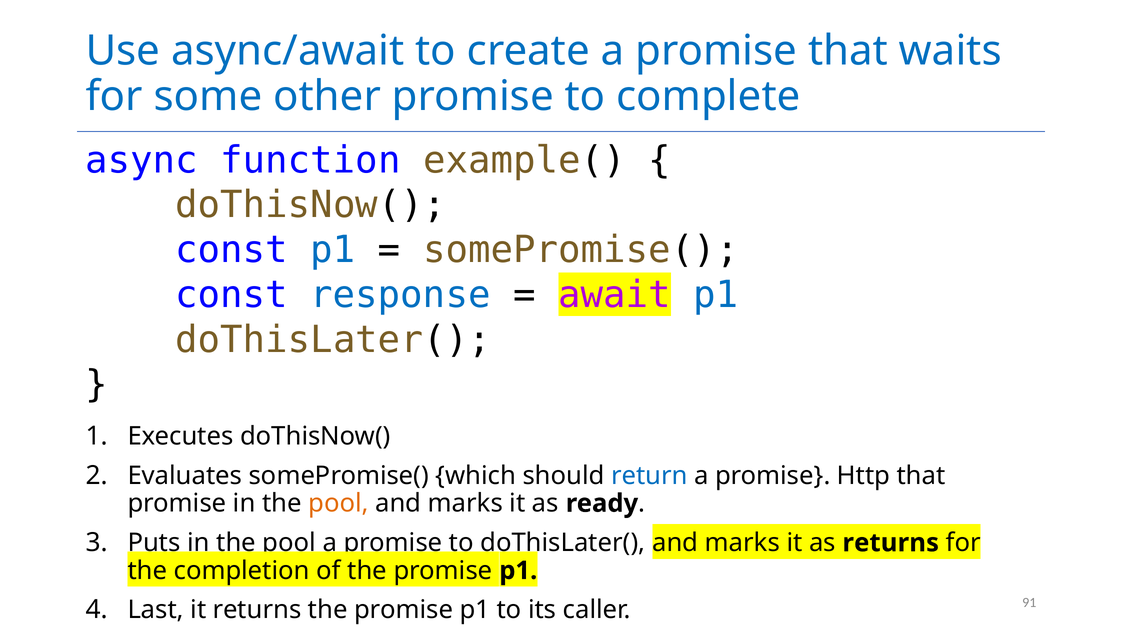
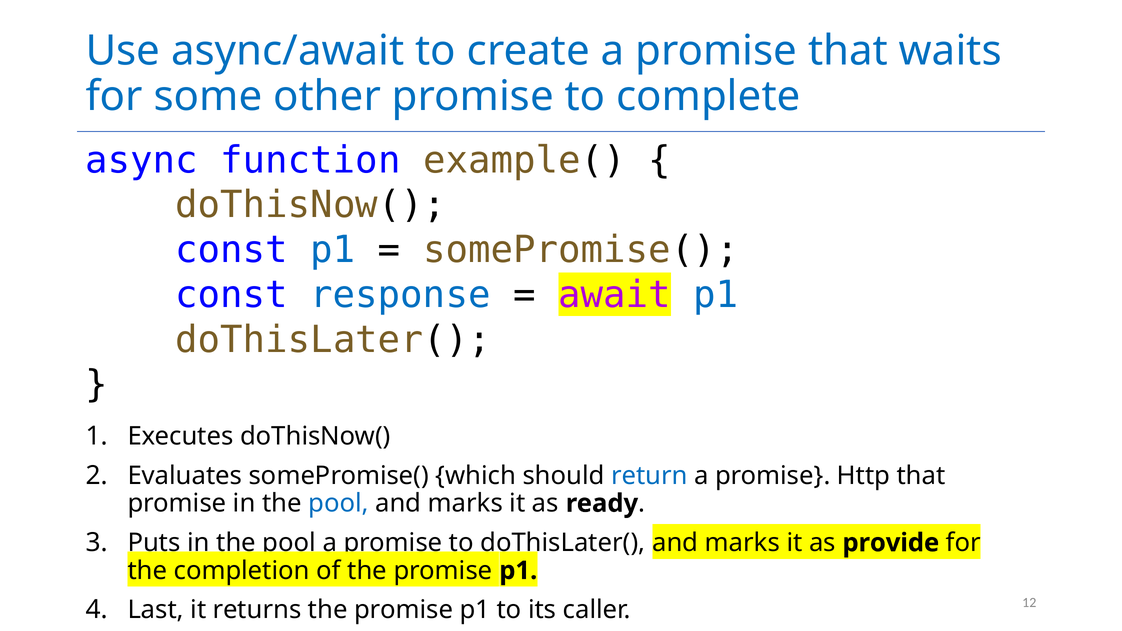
pool colour: orange -> blue (338, 503)
as returns: returns -> provide (891, 543)
91: 91 -> 12 (1029, 603)
